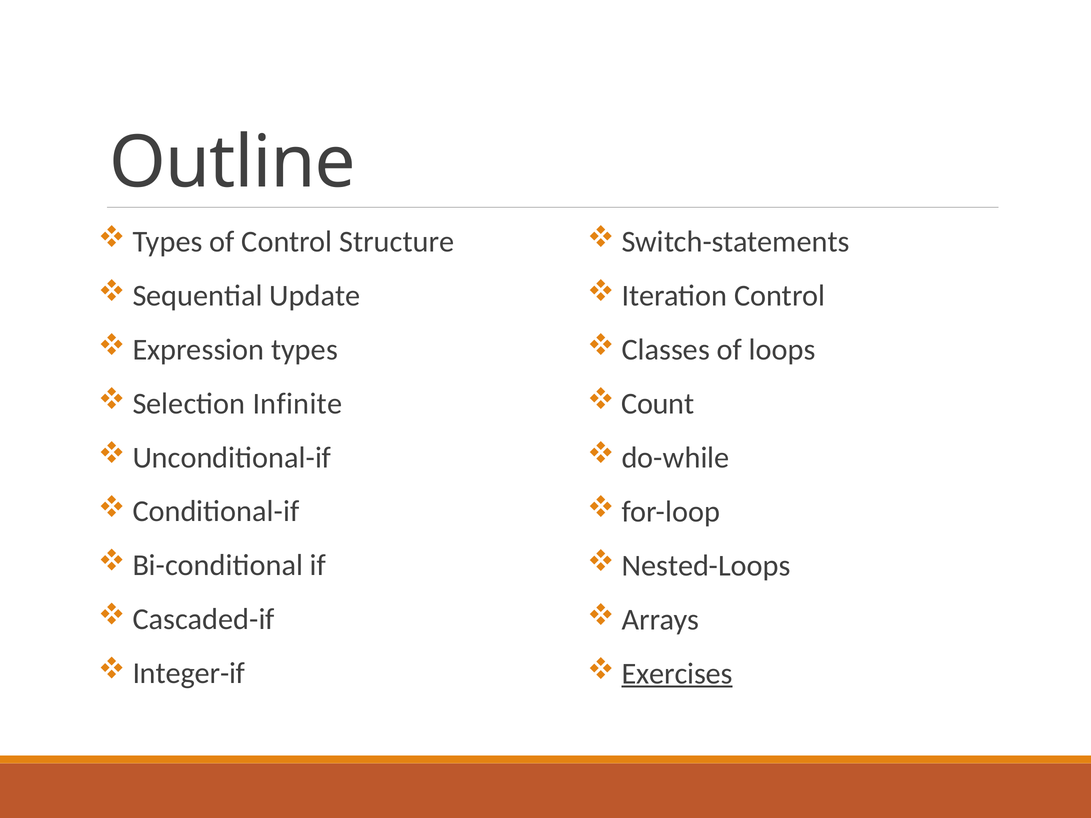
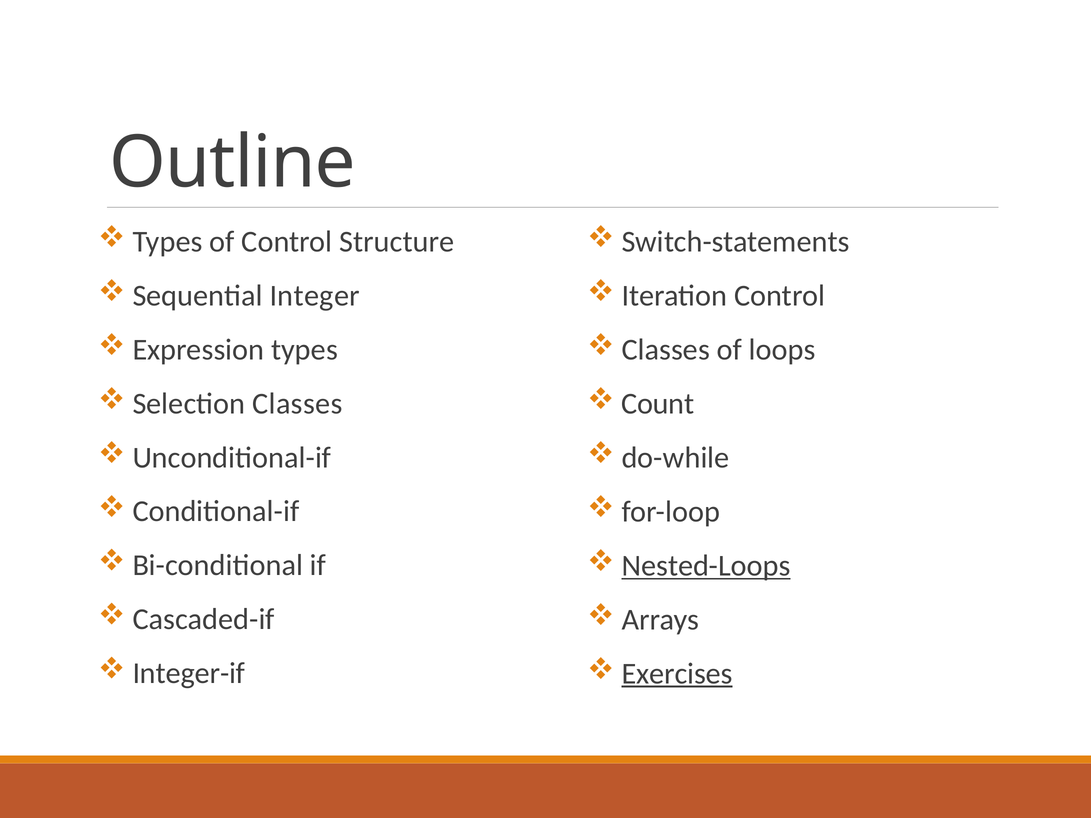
Update: Update -> Integer (315, 296)
Selection Infinite: Infinite -> Classes (297, 404)
Nested-Loops underline: none -> present (706, 566)
